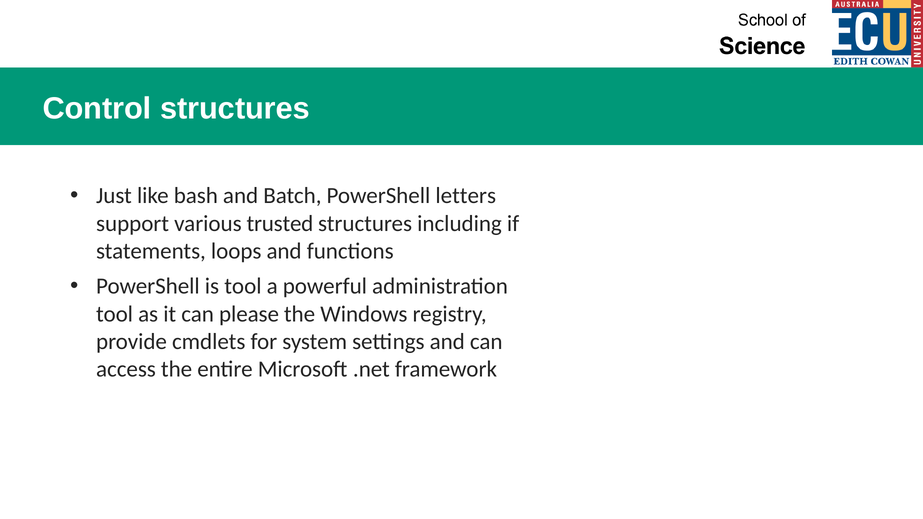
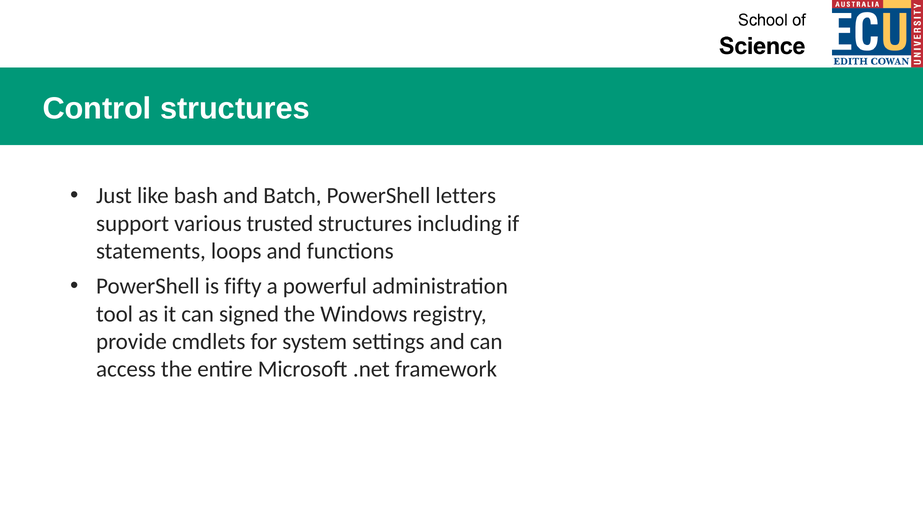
is tool: tool -> fifty (243, 286)
please: please -> signed (249, 314)
